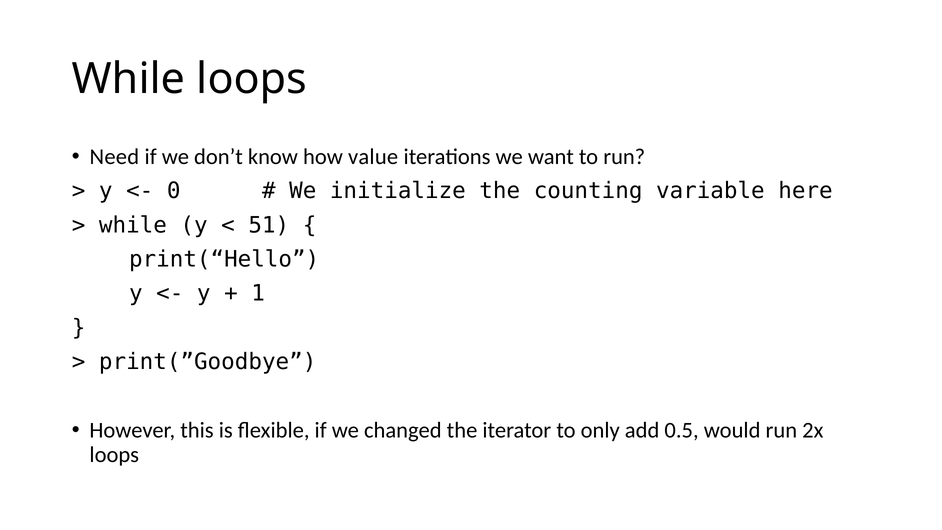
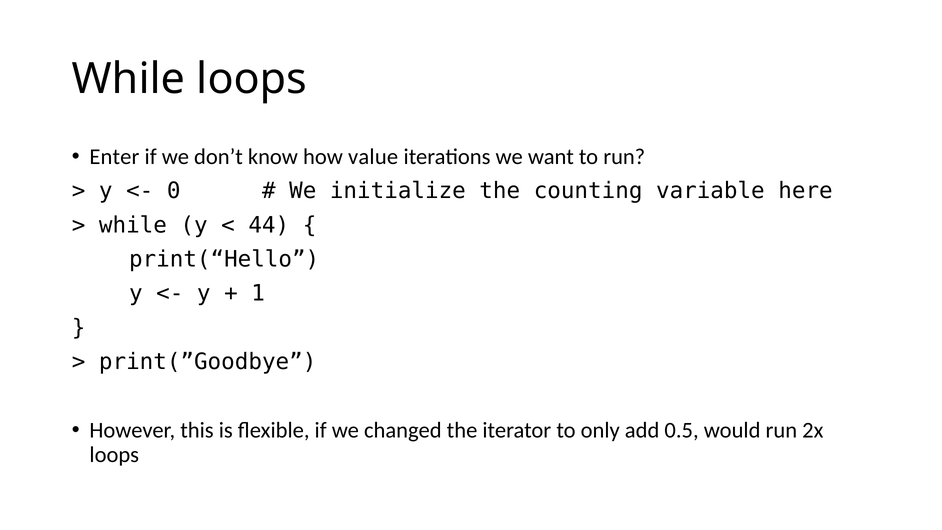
Need: Need -> Enter (114, 157)
51: 51 -> 44 (269, 225)
